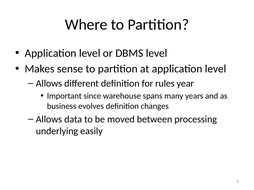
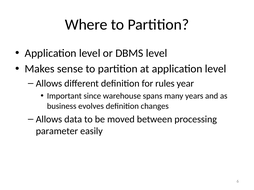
underlying: underlying -> parameter (57, 131)
